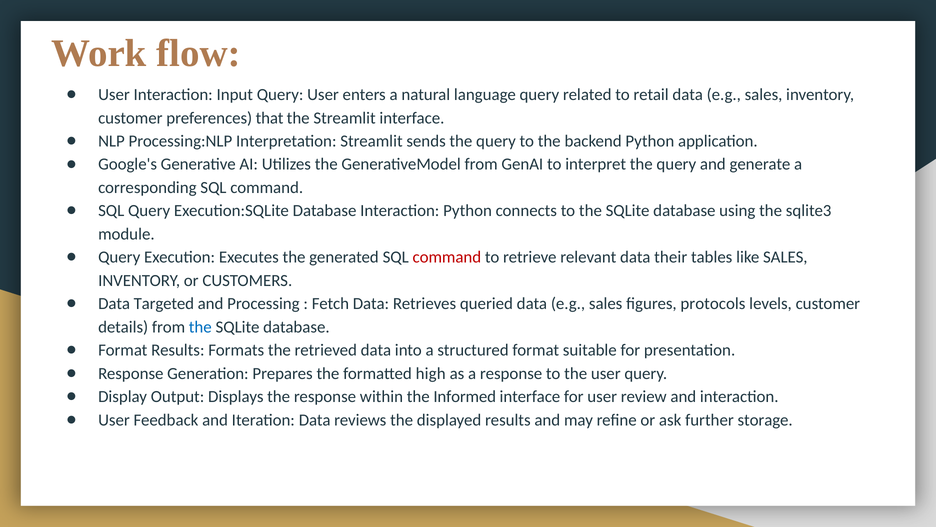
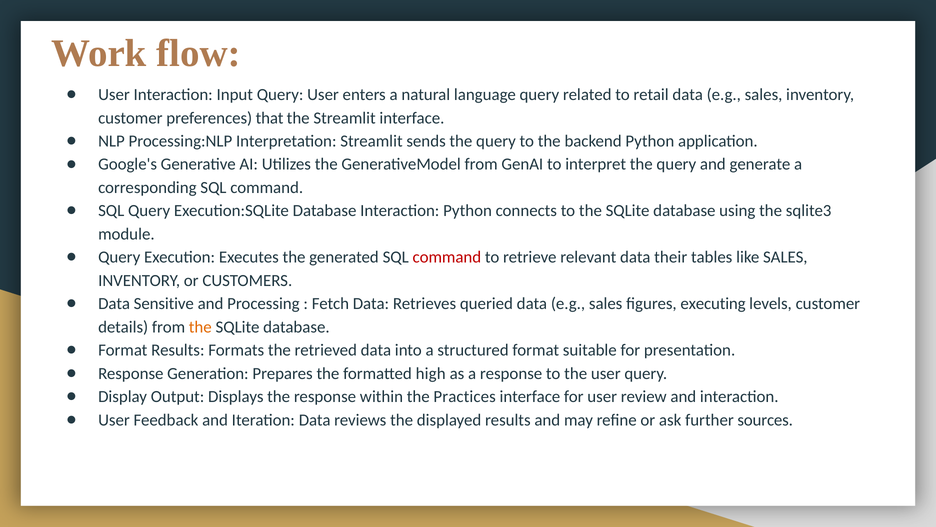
Targeted: Targeted -> Sensitive (164, 304)
protocols: protocols -> executing (713, 304)
the colour: blue -> orange (200, 327)
Informed: Informed -> Practices (465, 396)
storage: storage -> sources (765, 420)
